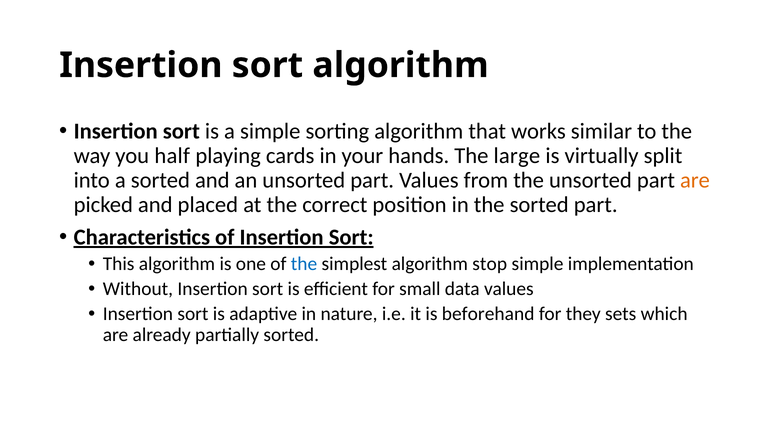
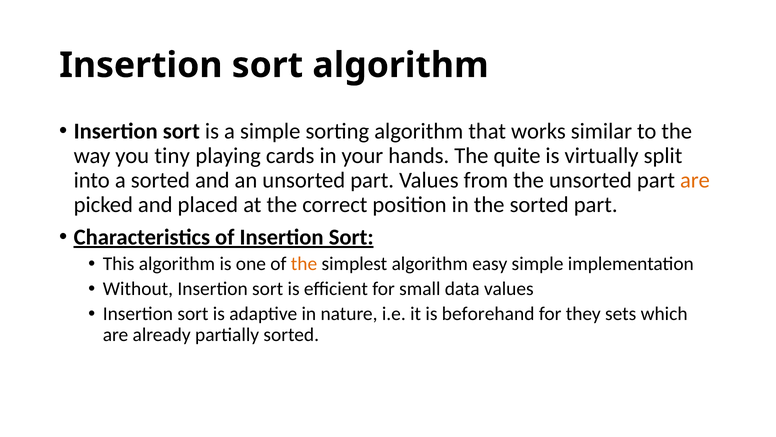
half: half -> tiny (172, 156)
large: large -> quite (517, 156)
the colour: blue -> orange (304, 264)
stop: stop -> easy (490, 264)
